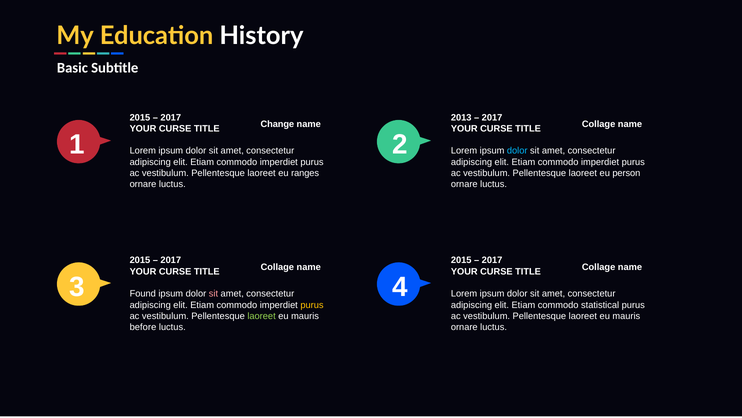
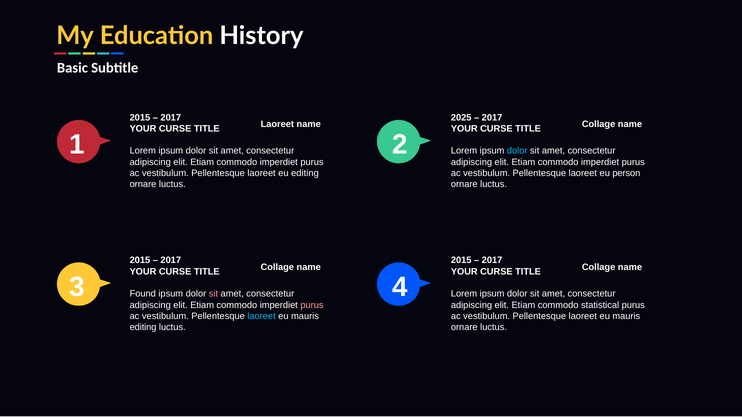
2013: 2013 -> 2025 (461, 117)
Change: Change -> Laoreet (277, 124)
eu ranges: ranges -> editing (305, 173)
purus colour: yellow -> pink (312, 305)
laoreet colour: light green -> light blue (262, 316)
before: before -> editing (143, 327)
